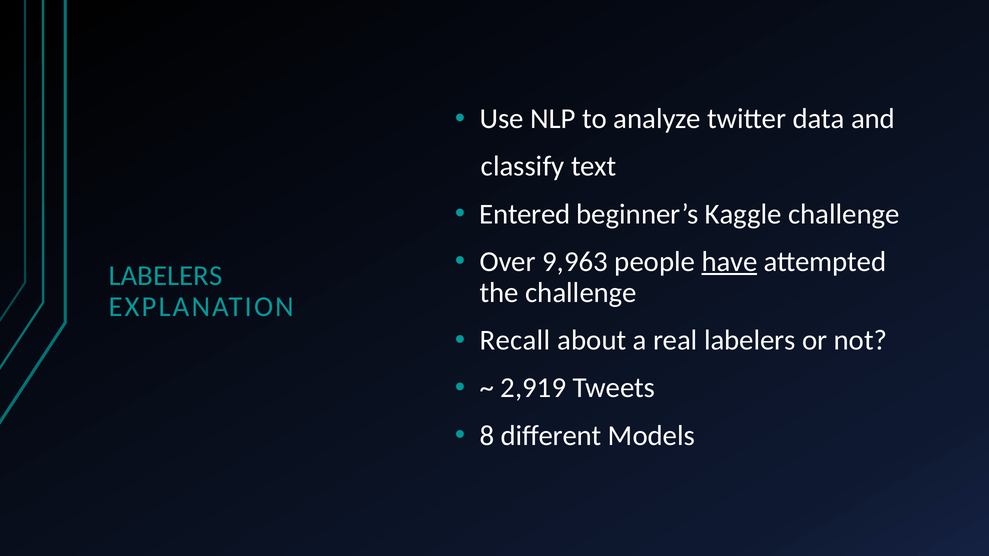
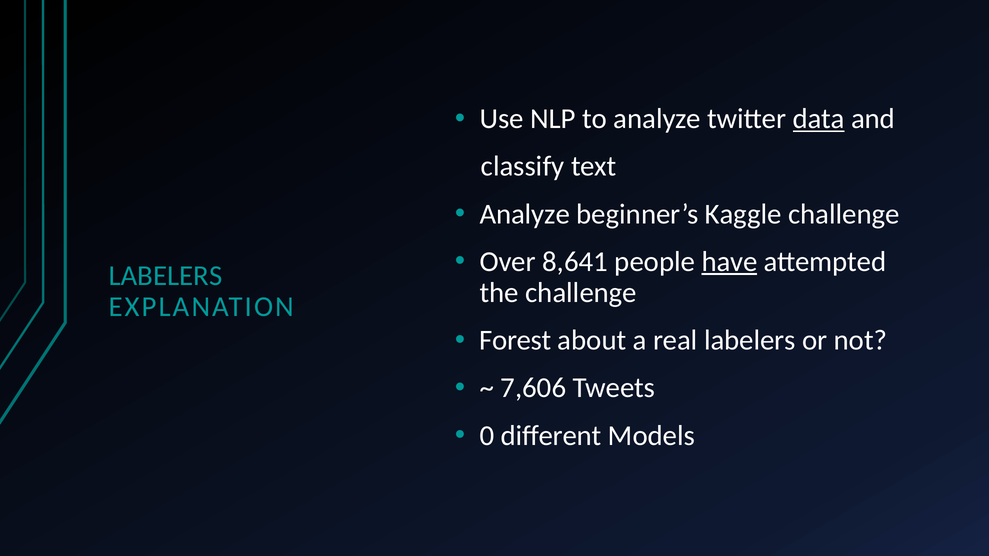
data underline: none -> present (819, 119)
Entered: Entered -> Analyze (525, 214)
9,963: 9,963 -> 8,641 (575, 262)
Recall: Recall -> Forest (515, 341)
2,919: 2,919 -> 7,606 (533, 388)
8: 8 -> 0 (487, 436)
